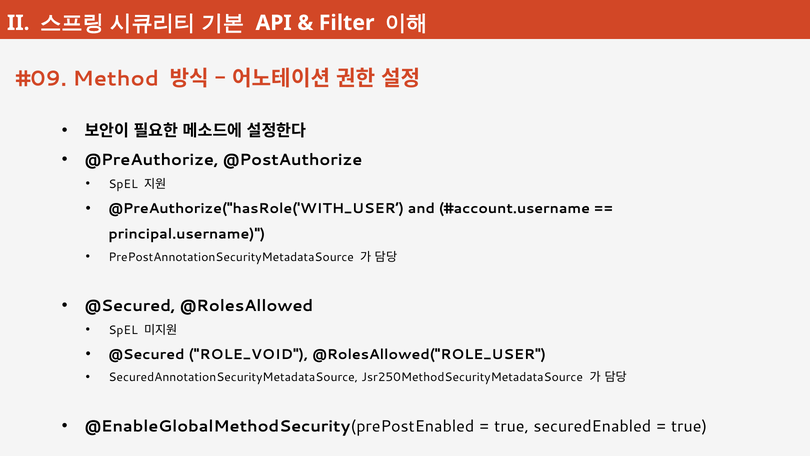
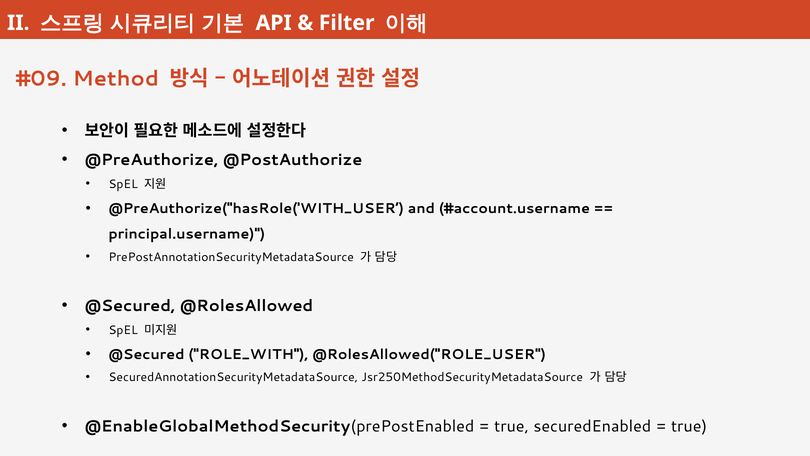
ROLE_VOID: ROLE_VOID -> ROLE_WITH (248, 354)
